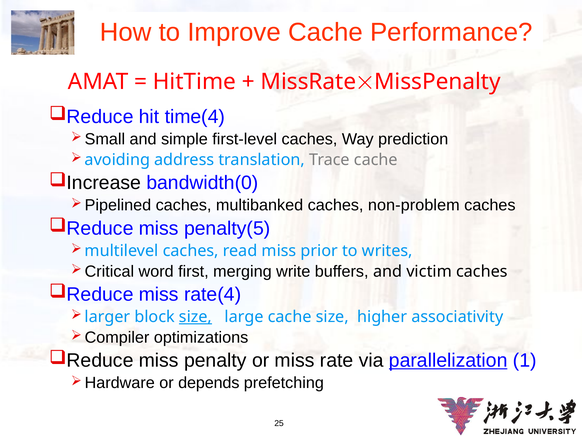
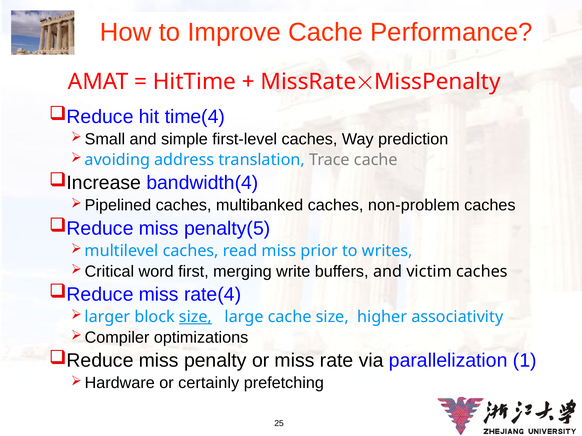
bandwidth(0: bandwidth(0 -> bandwidth(4 (202, 183)
parallelization underline: present -> none (448, 361)
depends: depends -> certainly (209, 383)
